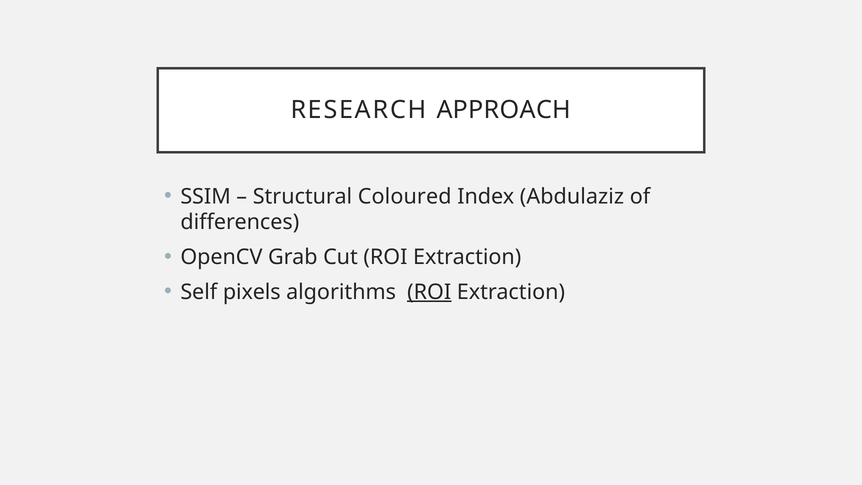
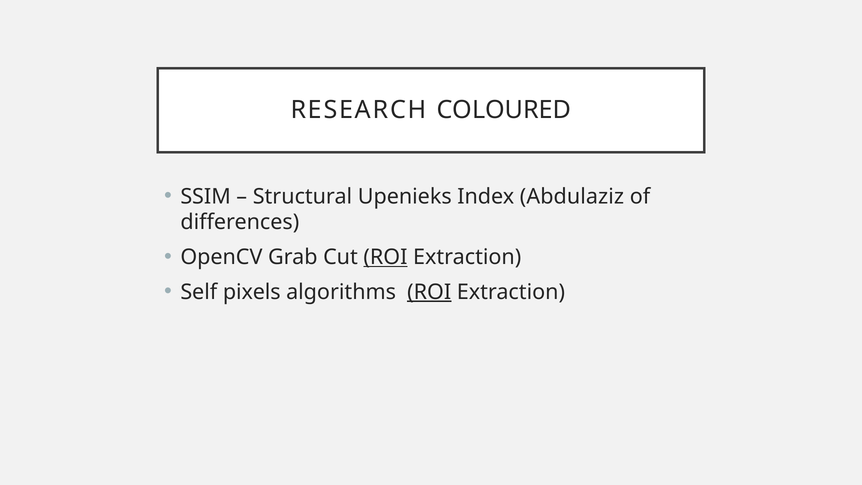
APPROACH: APPROACH -> COLOURED (504, 110)
Coloured: Coloured -> Upenieks (405, 196)
ROI underline: none -> present (385, 257)
